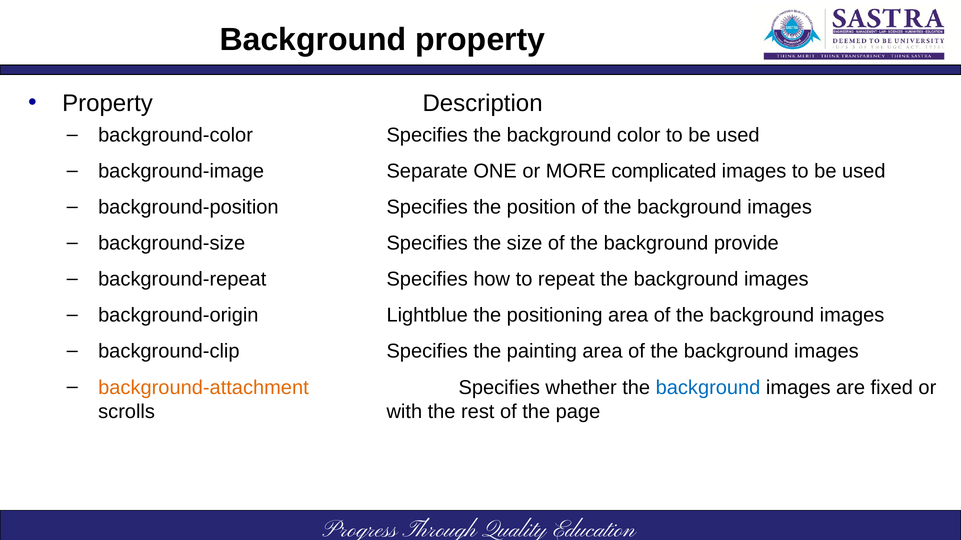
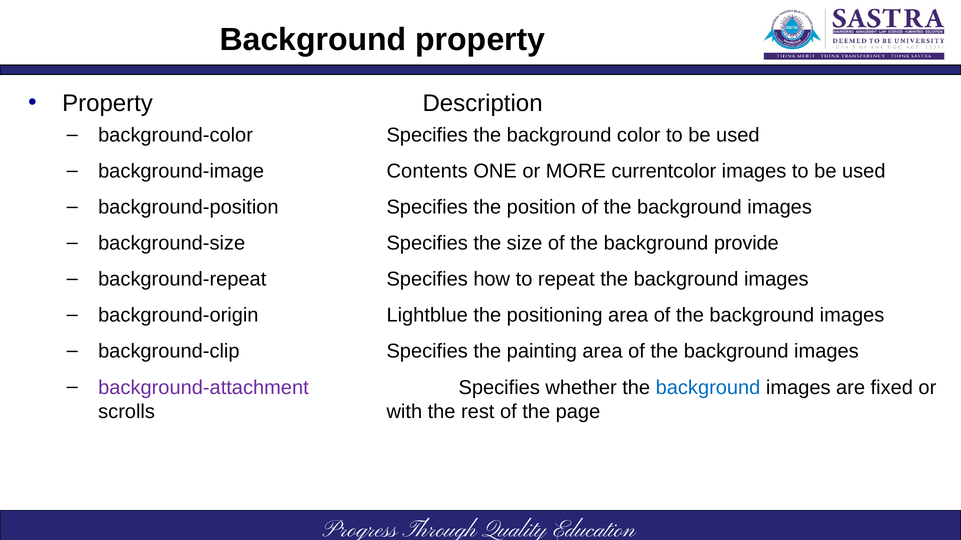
Separate: Separate -> Contents (427, 171)
complicated: complicated -> currentcolor (664, 171)
background-attachment colour: orange -> purple (203, 388)
